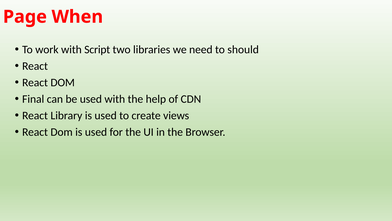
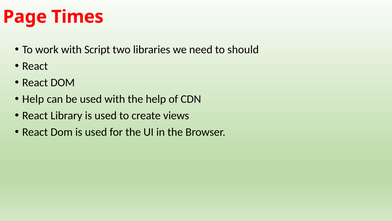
When: When -> Times (77, 17)
Final: Final -> Help (33, 99)
